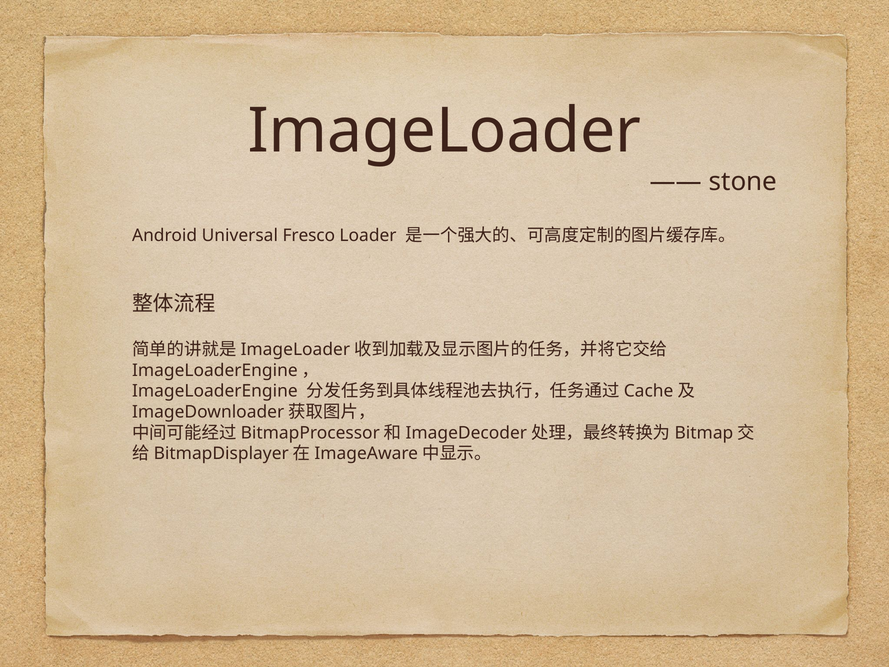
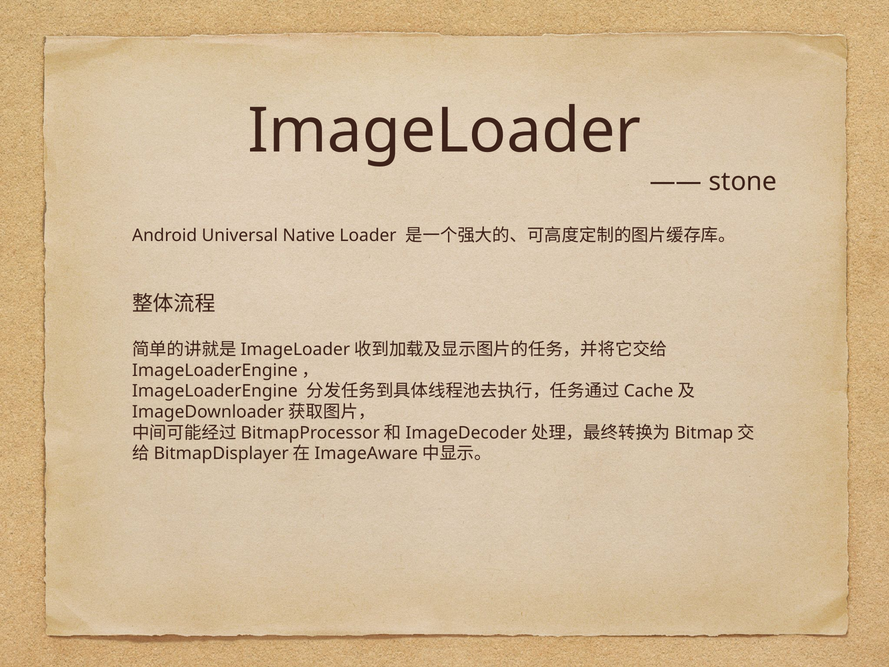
Fresco: Fresco -> Native (309, 236)
